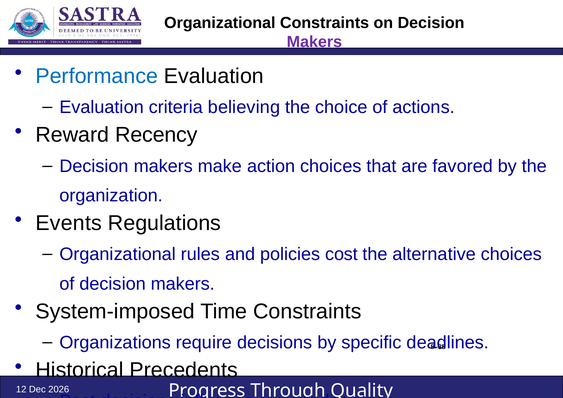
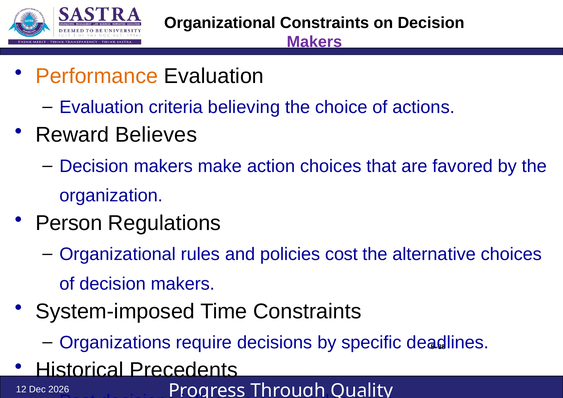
Performance colour: blue -> orange (97, 76)
Recency: Recency -> Believes (156, 135)
Events: Events -> Person (69, 223)
